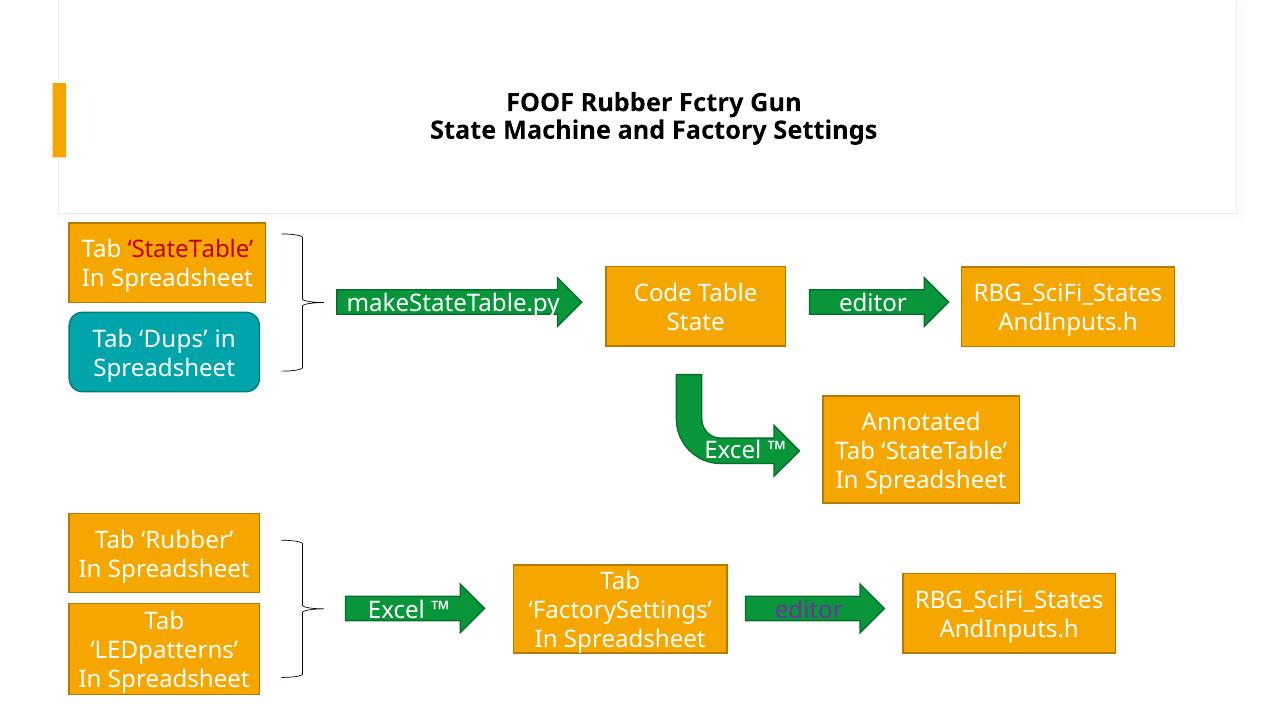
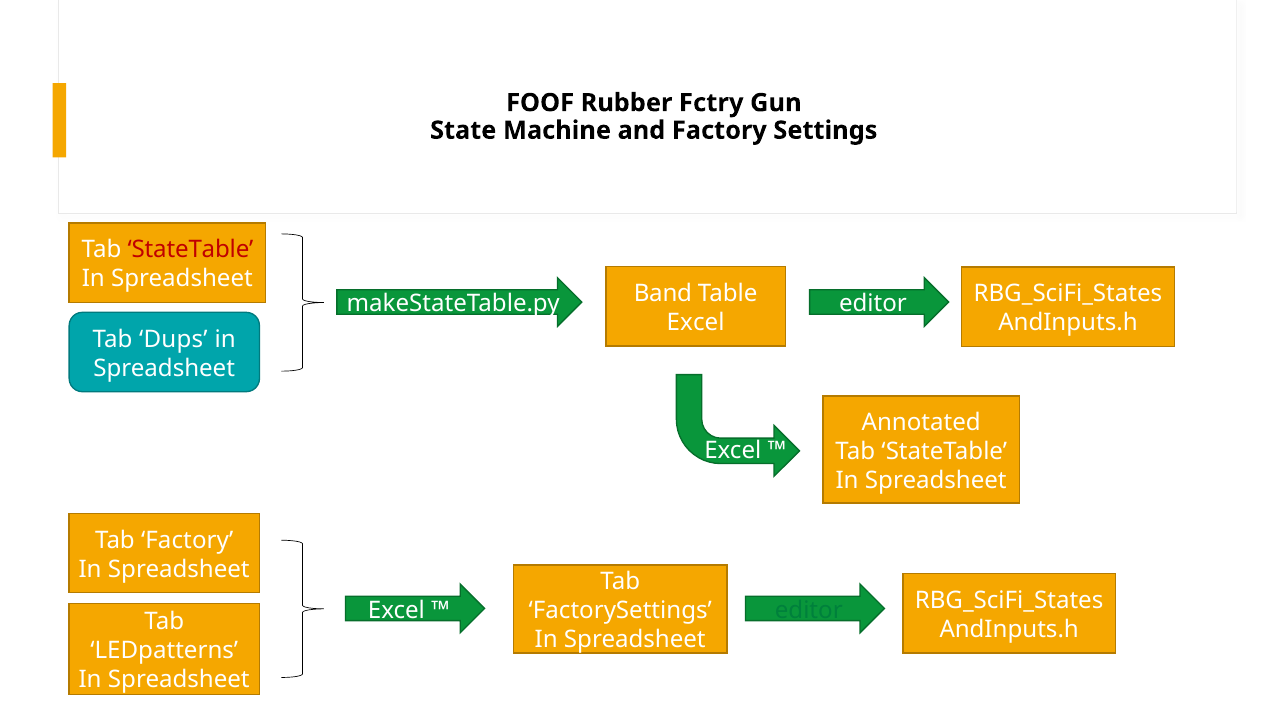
Code: Code -> Band (663, 293)
State: State -> Excel (696, 322)
Tab Rubber: Rubber -> Factory (187, 540)
editor colour: purple -> green (809, 610)
